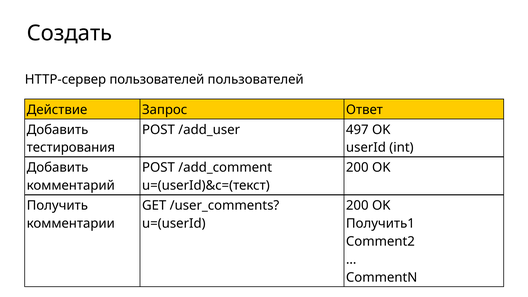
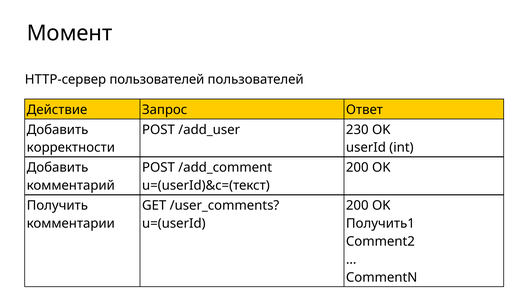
Создать: Создать -> Момент (70, 33)
497: 497 -> 230 (357, 130)
тестирования: тестирования -> корректности (71, 148)
